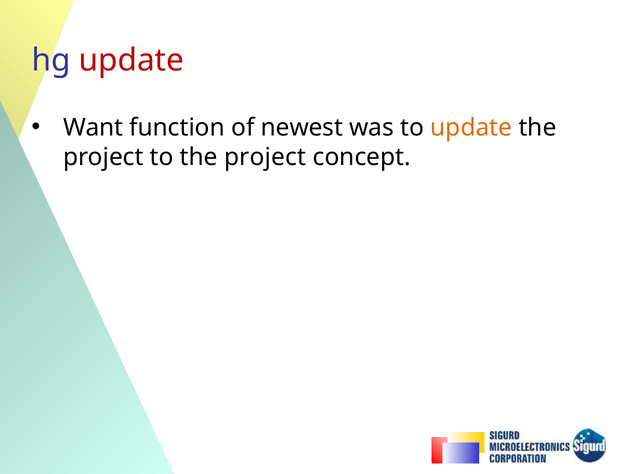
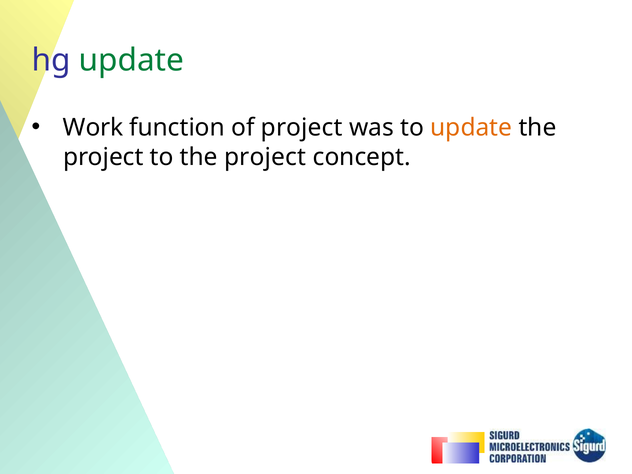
update colour: red -> green (131, 61)
Want: Want -> Work (93, 127)
of newest: newest -> project (302, 127)
